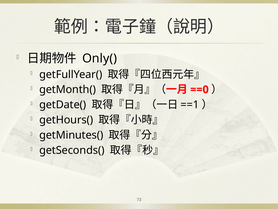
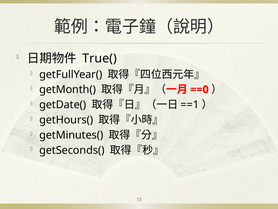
Only(: Only( -> True( (100, 58)
